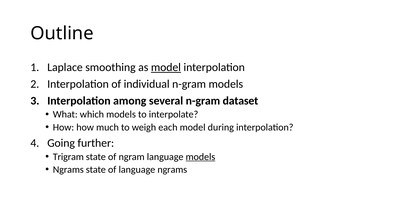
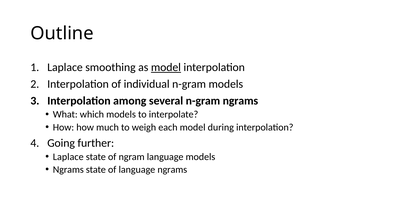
n-gram dataset: dataset -> ngrams (240, 101)
Trigram: Trigram -> Laplace (68, 157)
models underline: present -> none (200, 157)
